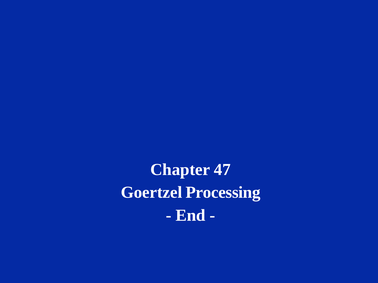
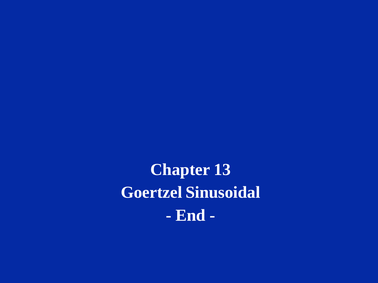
47: 47 -> 13 (222, 170)
Processing: Processing -> Sinusoidal (223, 193)
